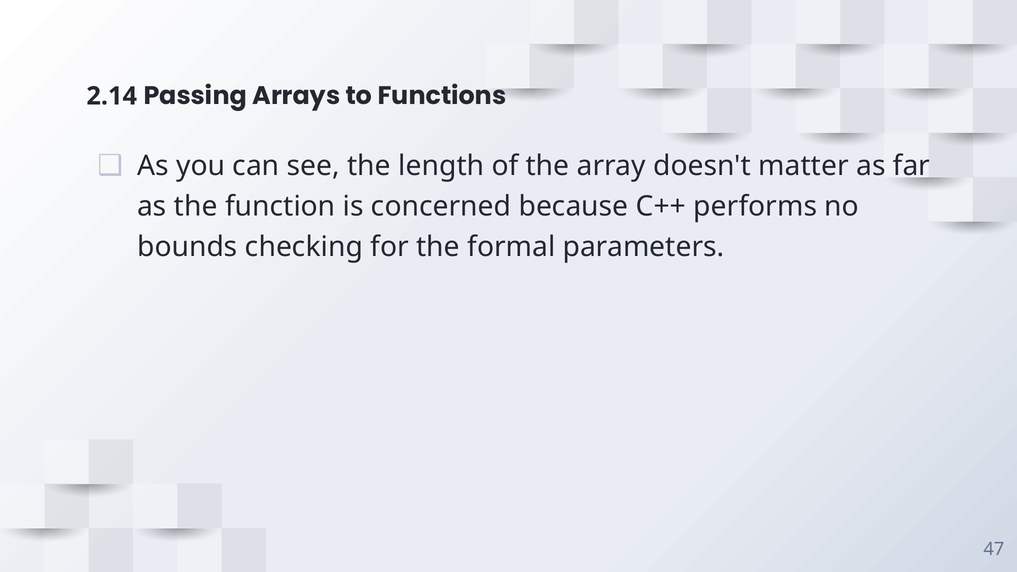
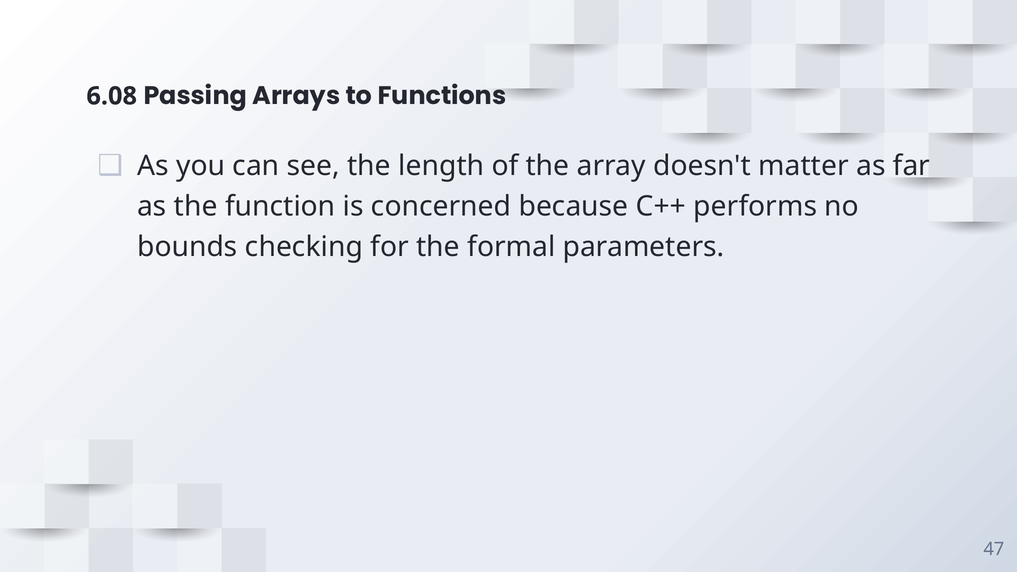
2.14: 2.14 -> 6.08 (112, 96)
